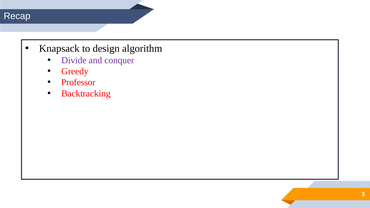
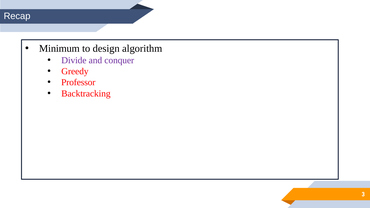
Knapsack: Knapsack -> Minimum (59, 49)
